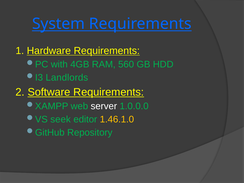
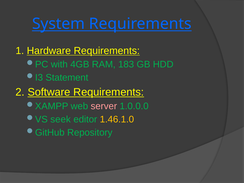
560: 560 -> 183 (126, 64)
Landlords: Landlords -> Statement (67, 78)
server colour: white -> pink (104, 106)
